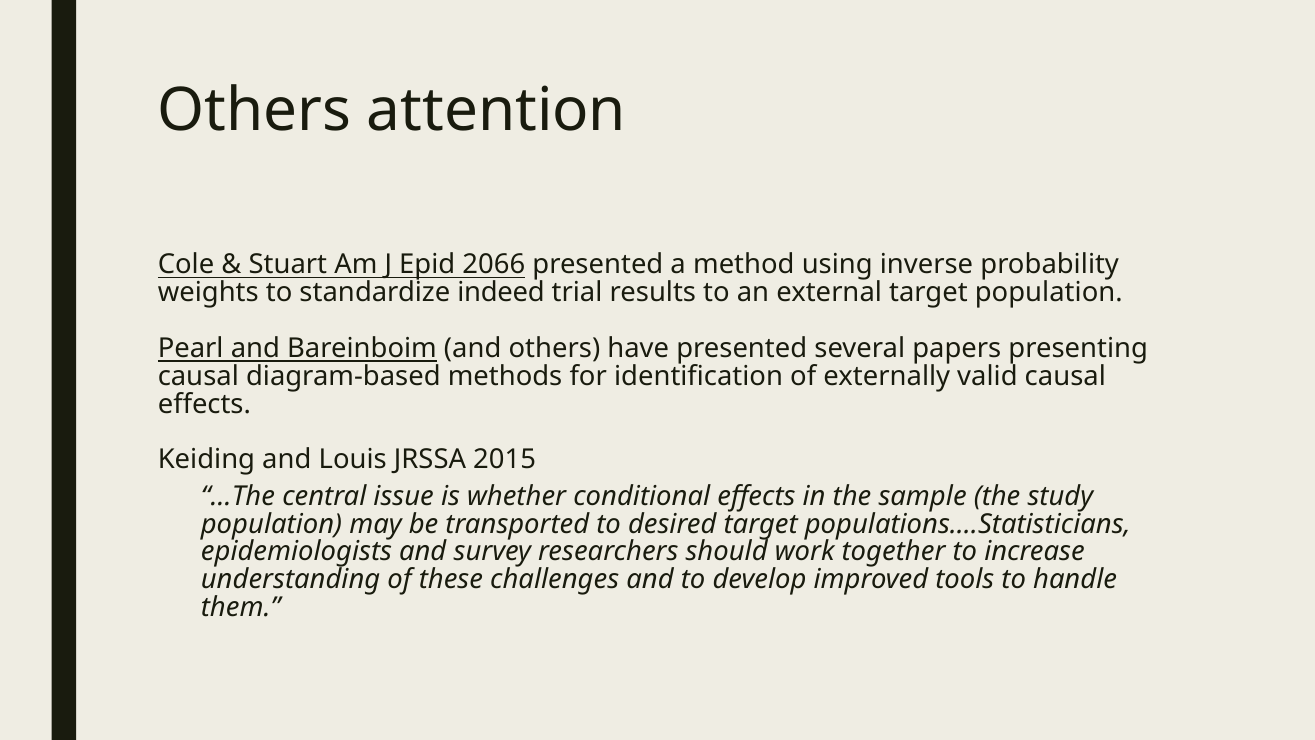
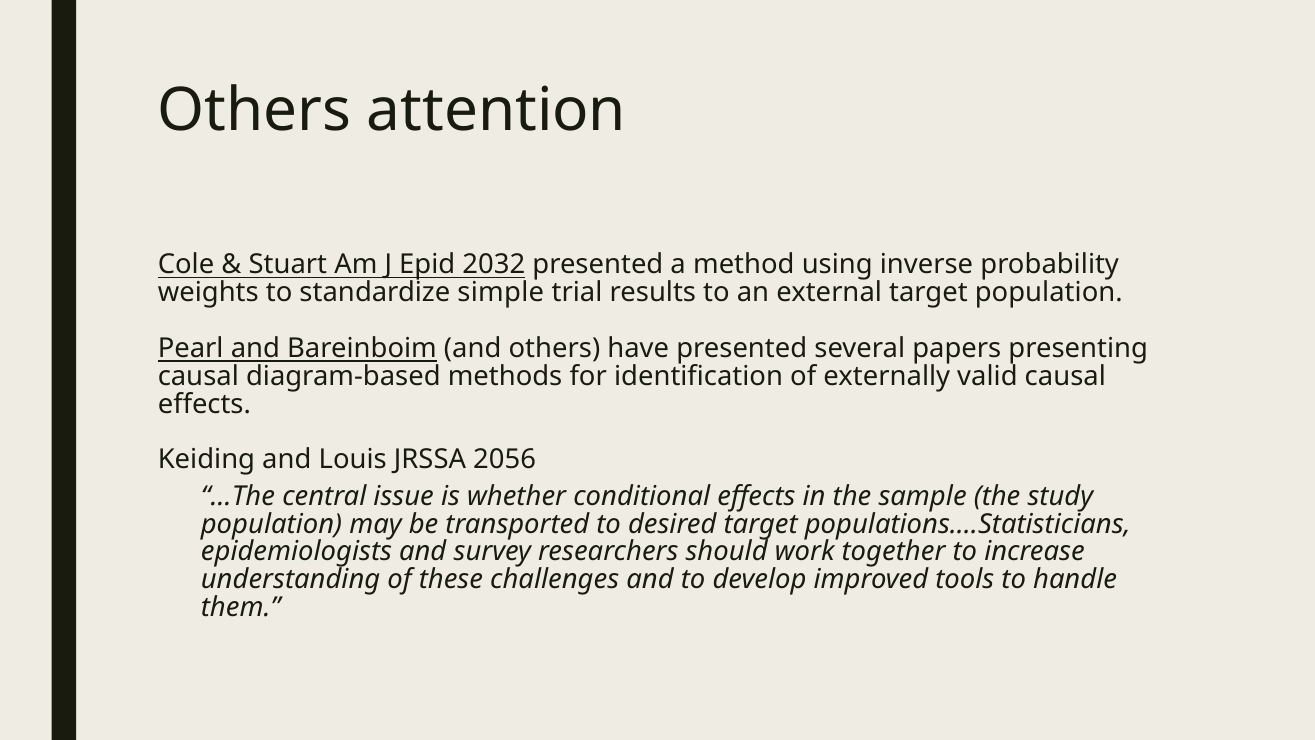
2066: 2066 -> 2032 (494, 265)
indeed: indeed -> simple (501, 293)
2015: 2015 -> 2056 (505, 460)
